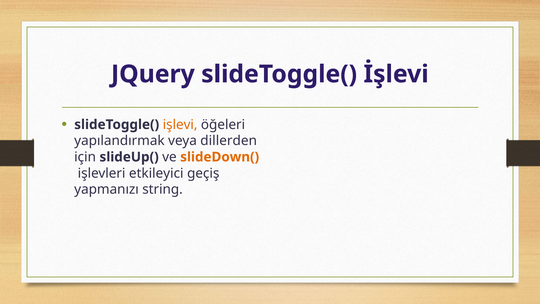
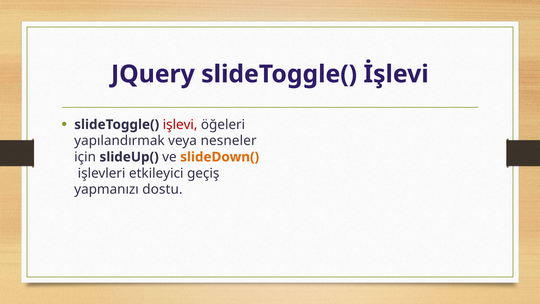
işlevi colour: orange -> red (180, 124)
dillerden: dillerden -> nesneler (229, 141)
string: string -> dostu (162, 189)
